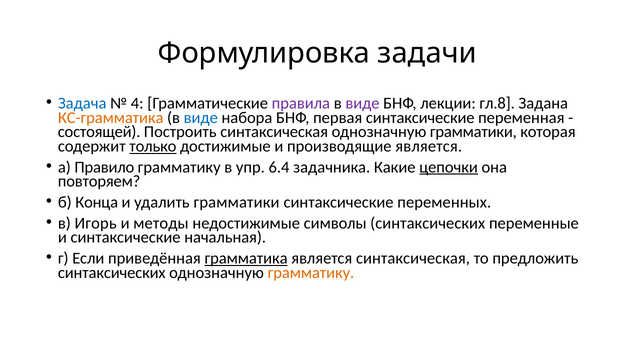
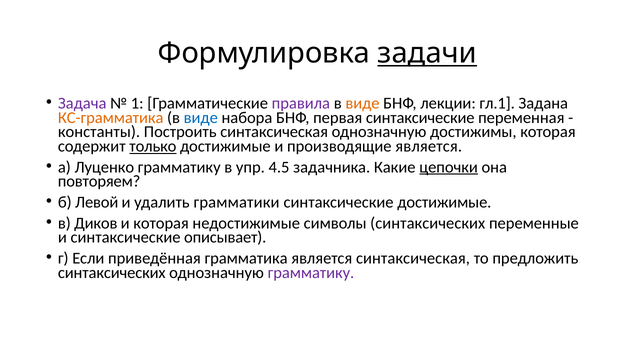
задачи underline: none -> present (427, 53)
Задача colour: blue -> purple (82, 103)
4: 4 -> 1 (137, 103)
виде colour: purple -> orange (362, 103)
гл.8: гл.8 -> гл.1 (497, 103)
состоящей: состоящей -> константы (99, 132)
однозначную грамматики: грамматики -> достижимы (473, 132)
Правило: Правило -> Луценко (104, 167)
6.4: 6.4 -> 4.5 (279, 167)
Конца: Конца -> Левой (97, 202)
синтаксические переменных: переменных -> достижимые (444, 202)
Игорь: Игорь -> Диков (96, 223)
и методы: методы -> которая (161, 223)
начальная: начальная -> описывает (225, 238)
грамматика underline: present -> none (246, 258)
грамматику colour: orange -> purple (311, 273)
